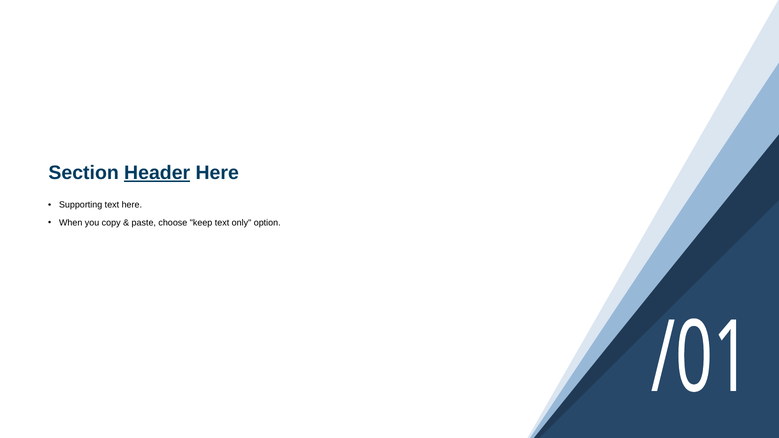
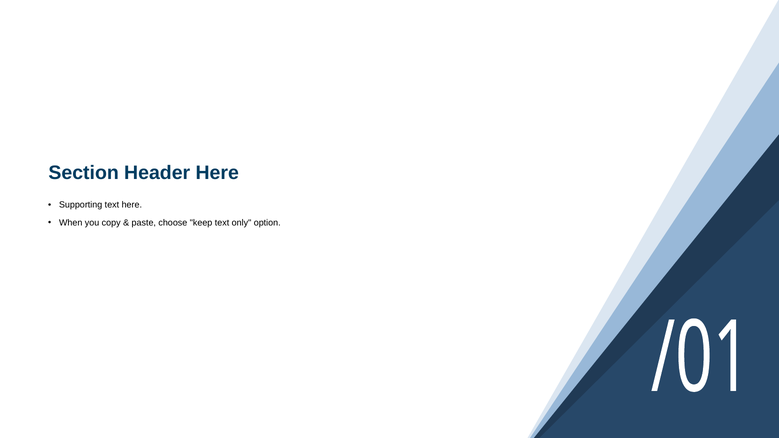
Header underline: present -> none (157, 173)
